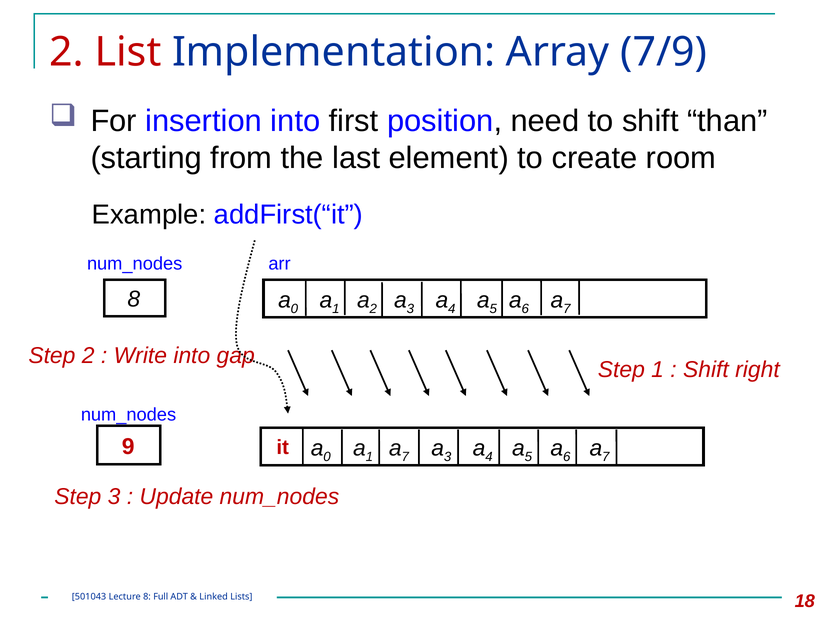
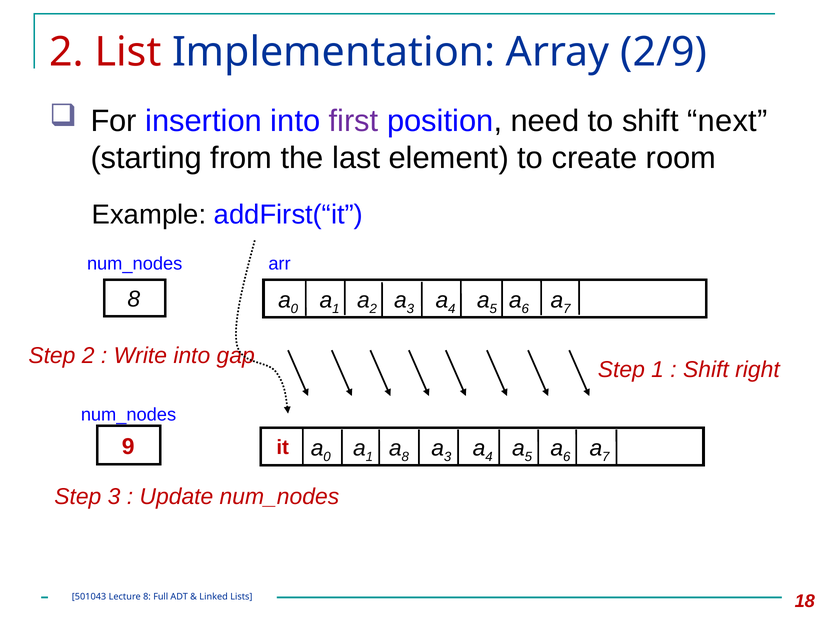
7/9: 7/9 -> 2/9 (664, 52)
first colour: black -> purple (354, 121)
than: than -> next (727, 121)
7: 7 -> 8 (405, 456)
